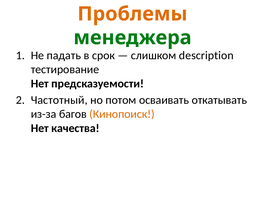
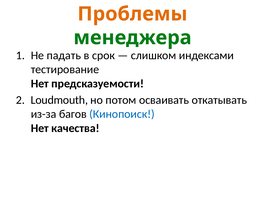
description: description -> индексами (206, 56)
Частотный: Частотный -> Loudmouth (59, 100)
Кинопоиск colour: orange -> blue (122, 114)
